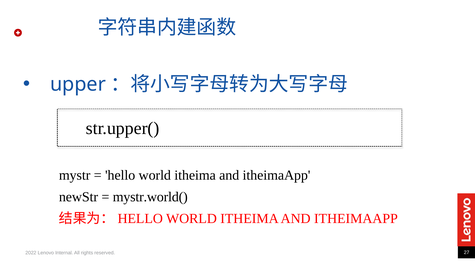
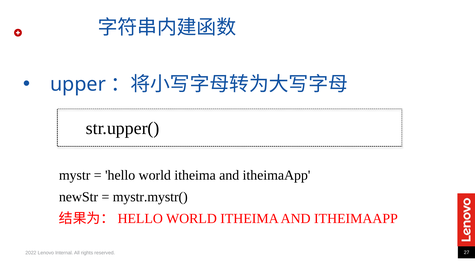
mystr.world(: mystr.world( -> mystr.mystr( (150, 197)
